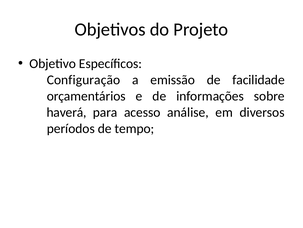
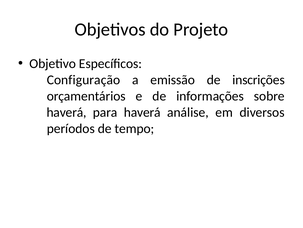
facilidade: facilidade -> inscrições (259, 80)
para acesso: acesso -> haverá (142, 112)
